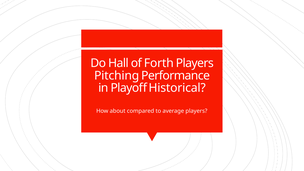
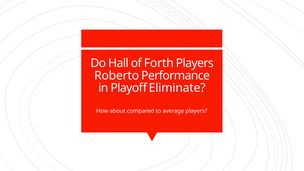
Pitching: Pitching -> Roberto (117, 76)
Historical: Historical -> Eliminate (177, 88)
